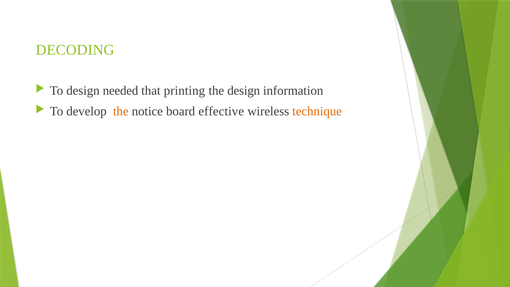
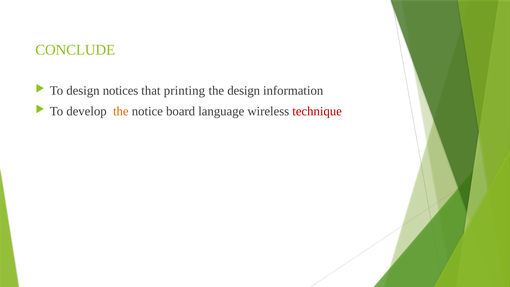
DECODING: DECODING -> CONCLUDE (75, 50)
needed: needed -> notices (121, 90)
effective: effective -> language (221, 111)
technique colour: orange -> red (317, 111)
